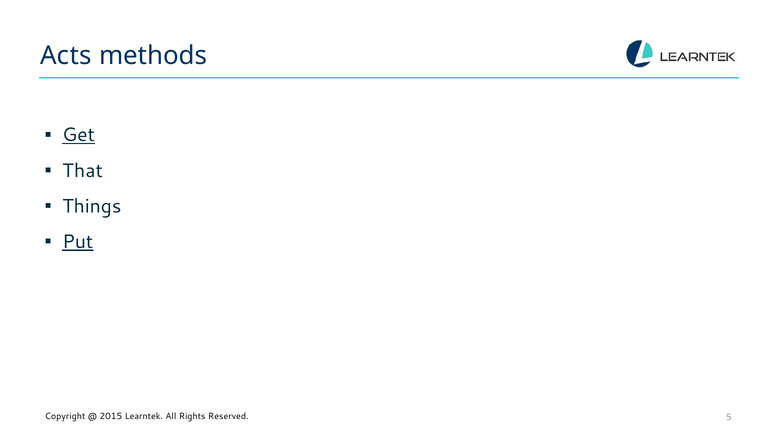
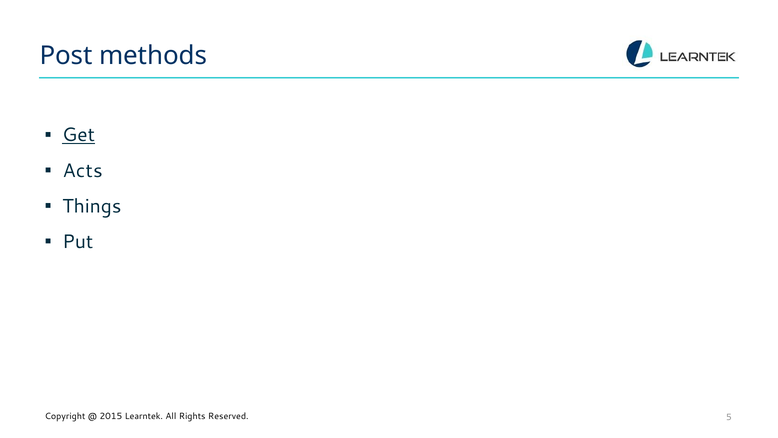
Acts: Acts -> Post (66, 56)
That: That -> Acts (83, 170)
Put underline: present -> none (78, 242)
